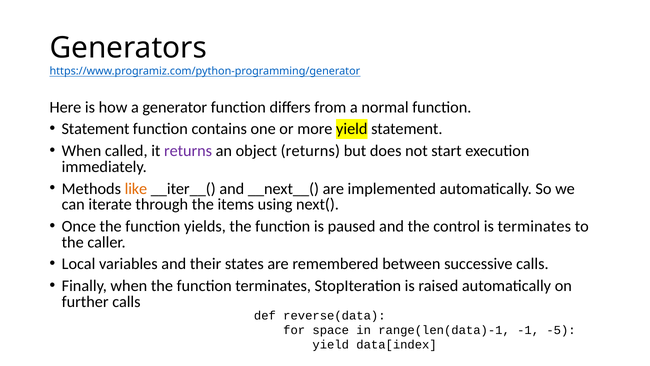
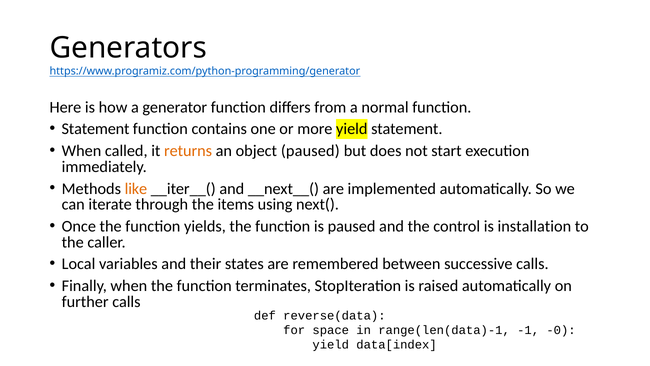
returns colour: purple -> orange (188, 151)
object returns: returns -> paused (310, 151)
is terminates: terminates -> installation (534, 226)
-5: -5 -> -0 (561, 330)
